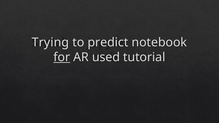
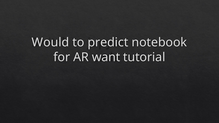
Trying: Trying -> Would (50, 42)
for underline: present -> none (62, 57)
used: used -> want (106, 57)
